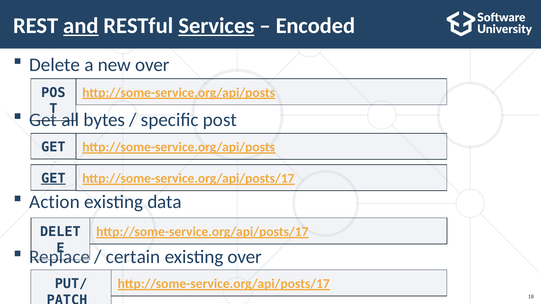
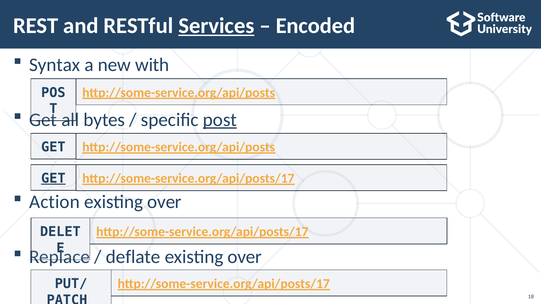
and underline: present -> none (81, 26)
Delete: Delete -> Syntax (55, 65)
new over: over -> with (152, 65)
post underline: none -> present (220, 120)
data: data -> over (164, 202)
certain: certain -> deflate (133, 257)
